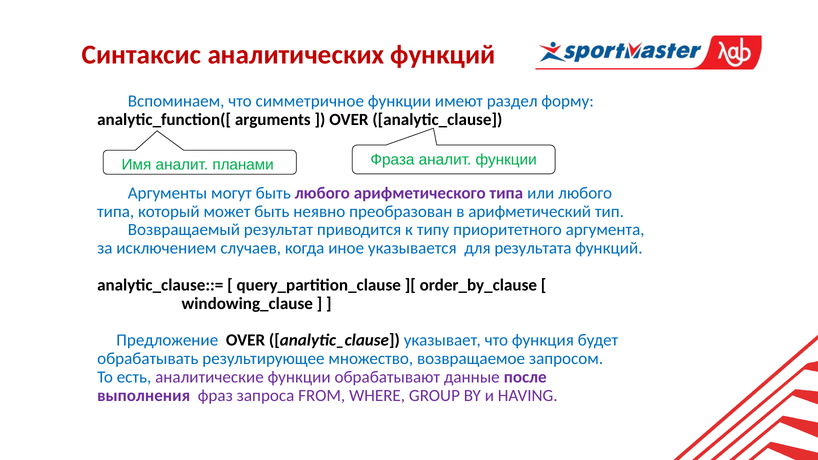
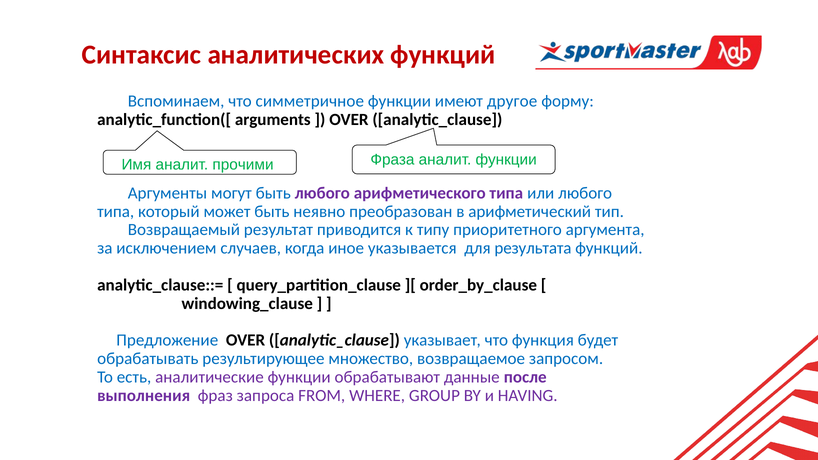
раздел: раздел -> другое (512, 101)
планами: планами -> прочими (243, 165)
